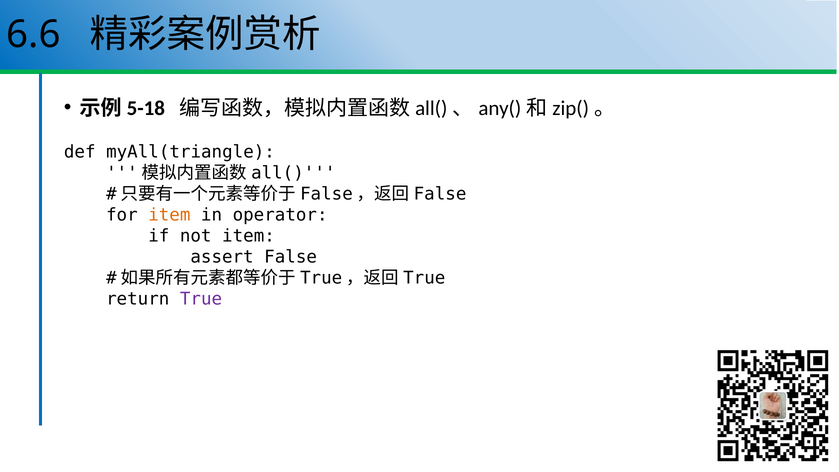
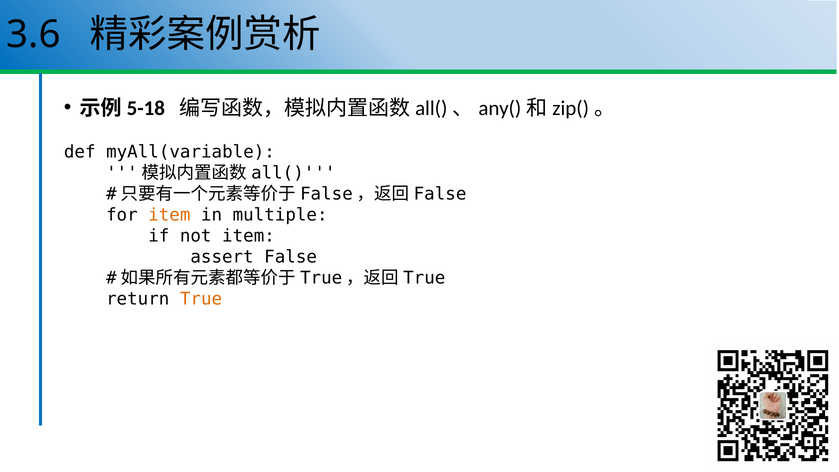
6.6: 6.6 -> 3.6 (34, 35)
myAll(triangle: myAll(triangle -> myAll(variable (191, 152)
operator: operator -> multiple (280, 215)
True colour: purple -> orange (201, 299)
